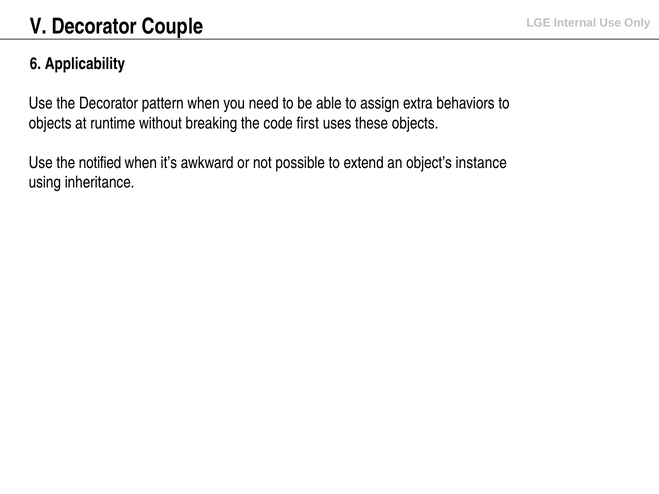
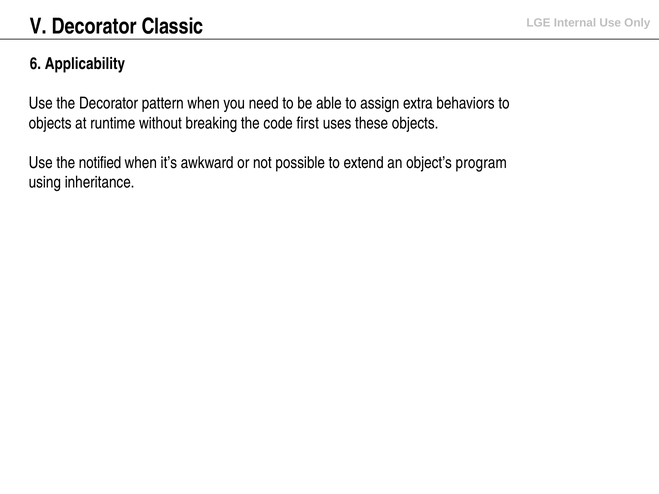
Couple: Couple -> Classic (172, 26)
instance: instance -> program (481, 163)
